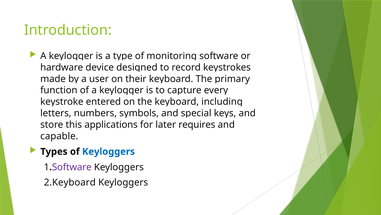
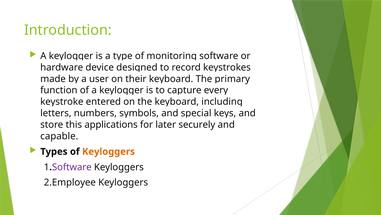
requires: requires -> securely (197, 124)
Keyloggers colour: blue -> orange (109, 151)
2.Keyboard: 2.Keyboard -> 2.Employee (70, 182)
